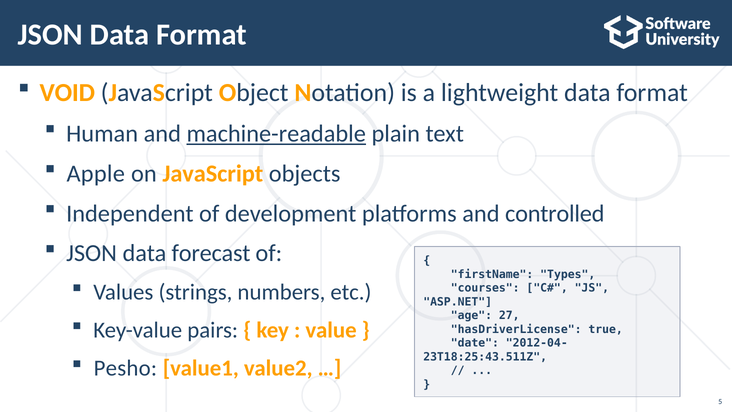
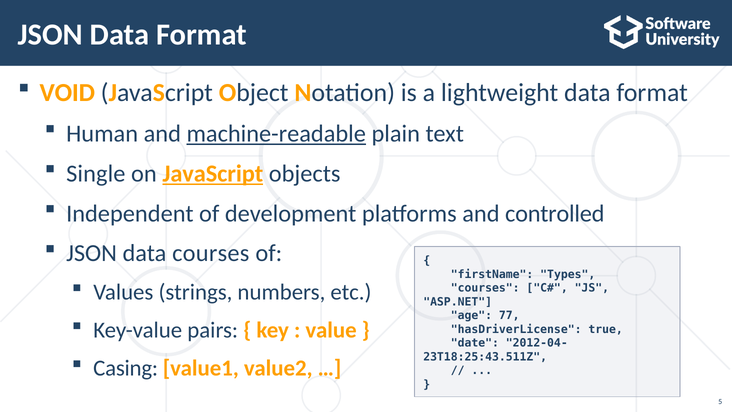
Apple: Apple -> Single (96, 173)
JavaScript underline: none -> present (213, 173)
data forecast: forecast -> courses (211, 253)
27: 27 -> 77 (509, 315)
Pesho: Pesho -> Casing (126, 368)
